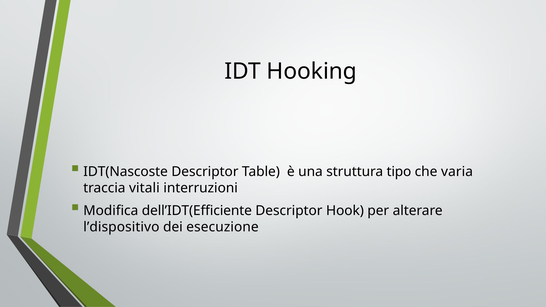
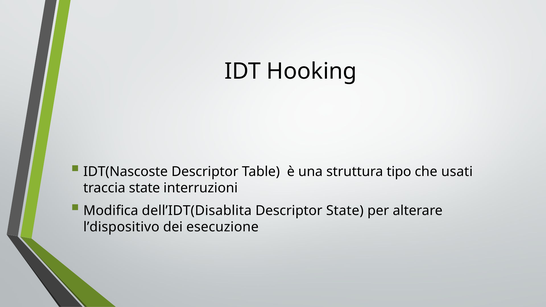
varia: varia -> usati (457, 172)
traccia vitali: vitali -> state (144, 188)
dell’IDT(Efficiente: dell’IDT(Efficiente -> dell’IDT(Disablita (197, 211)
Descriptor Hook: Hook -> State (345, 211)
